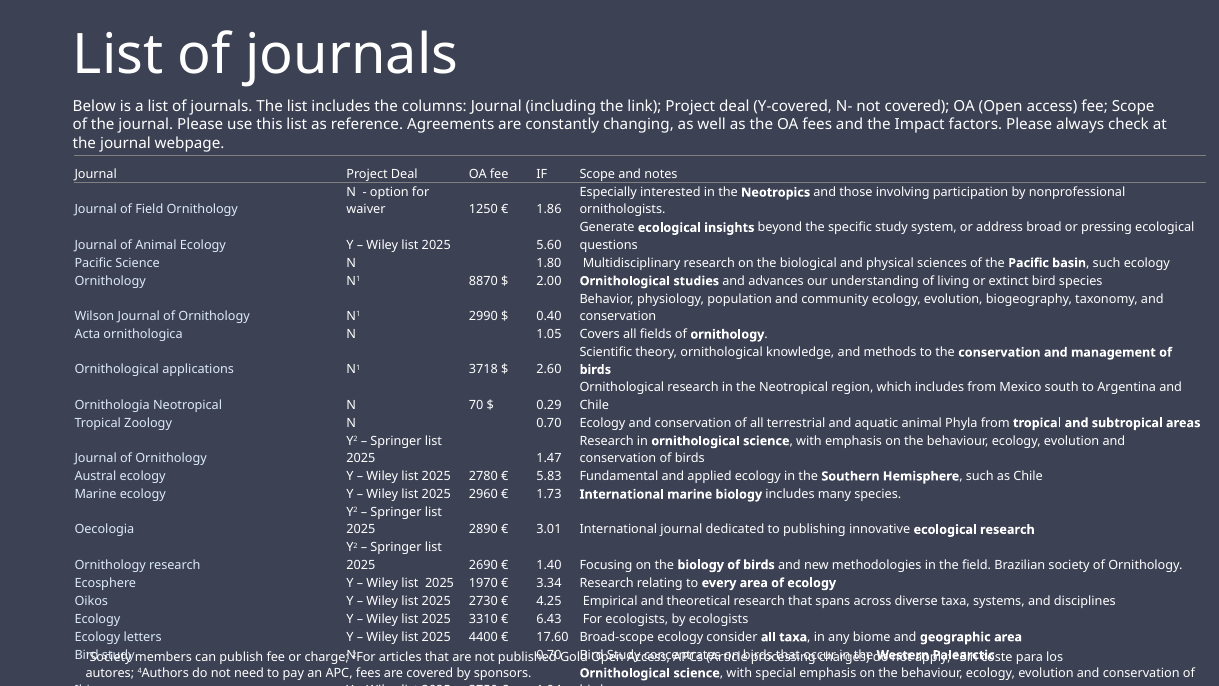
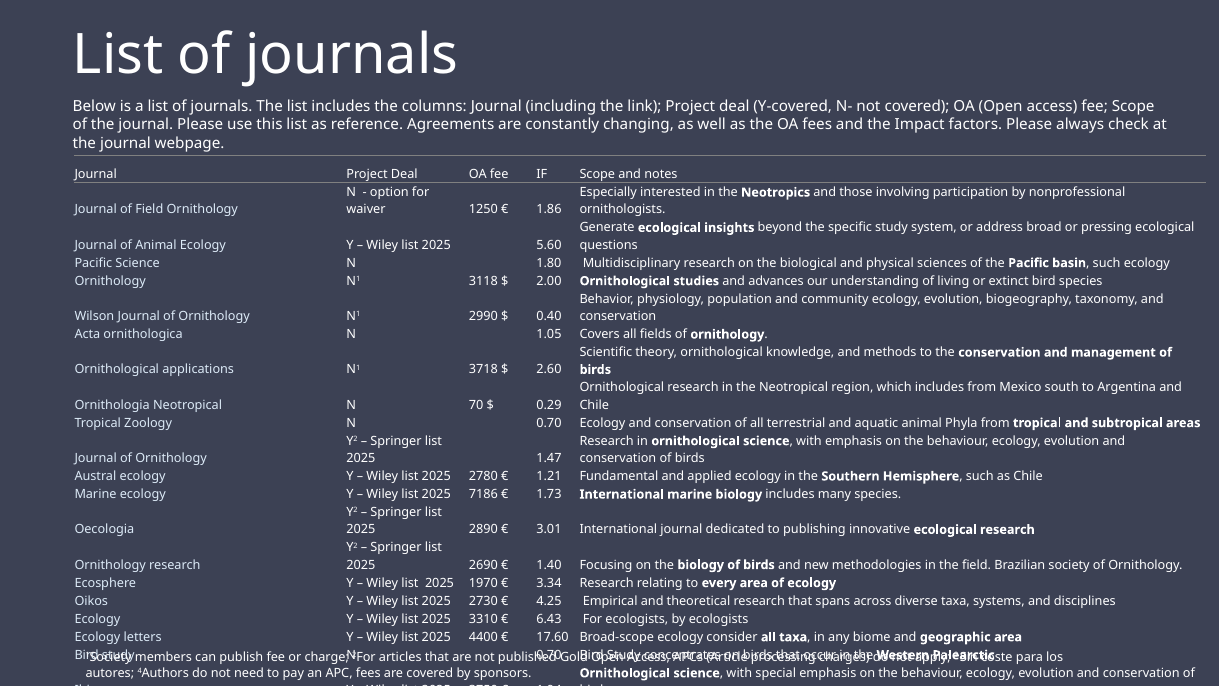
8870: 8870 -> 3118 (483, 281)
5.83: 5.83 -> 1.21 (549, 476)
2960: 2960 -> 7186 (483, 494)
